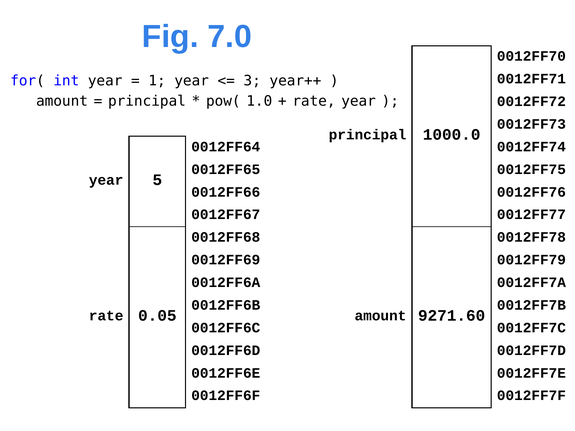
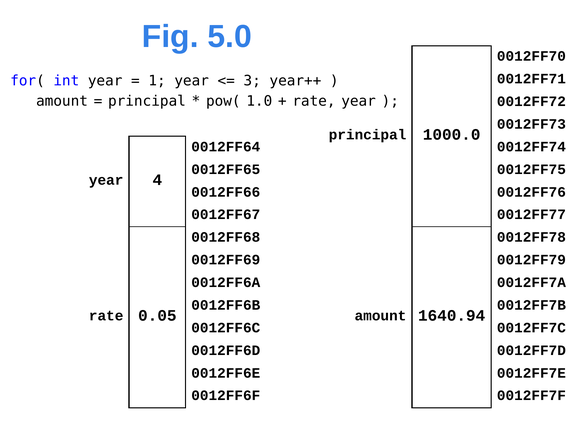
7.0: 7.0 -> 5.0 (230, 37)
5: 5 -> 4 (157, 180)
9271.60: 9271.60 -> 1640.94 (452, 316)
